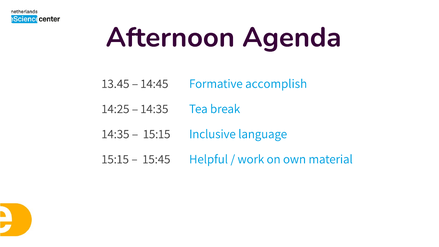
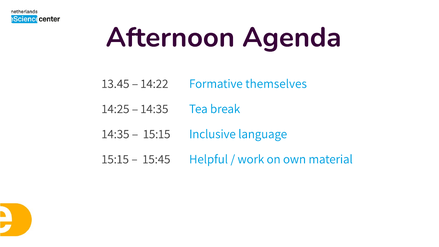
14:45: 14:45 -> 14:22 (154, 84)
accomplish: accomplish -> themselves (276, 84)
